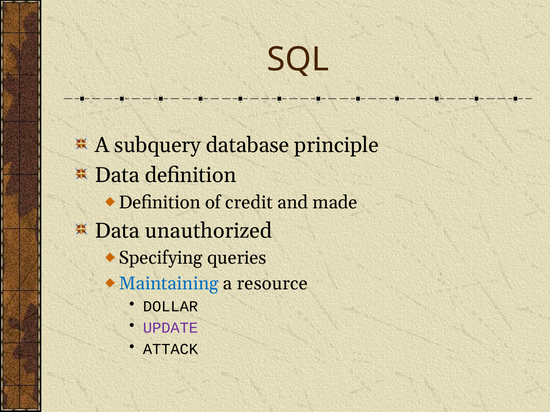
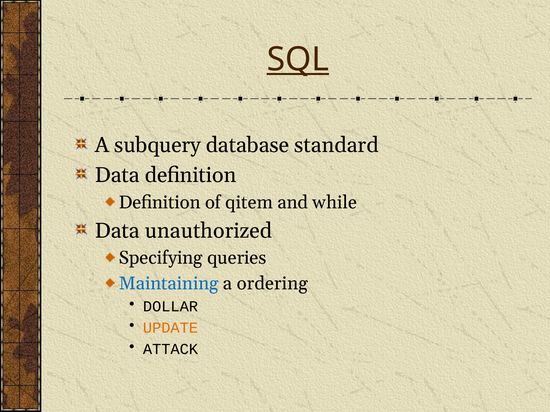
SQL underline: none -> present (298, 60)
principle: principle -> standard (336, 145)
credit: credit -> qitem (249, 203)
made: made -> while (335, 203)
resource: resource -> ordering (272, 284)
UPDATE colour: purple -> orange (170, 328)
